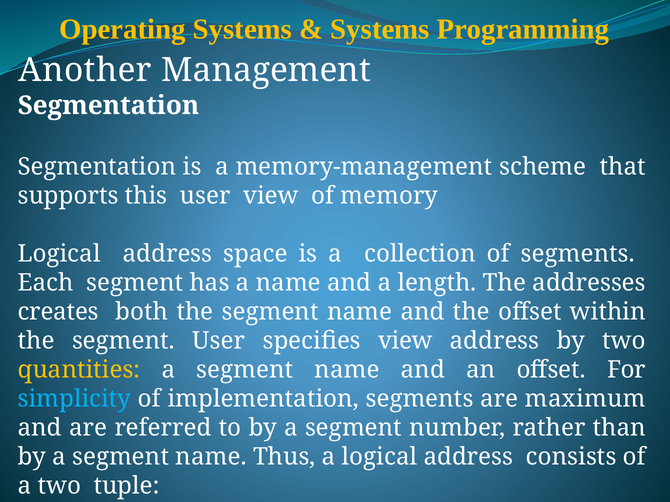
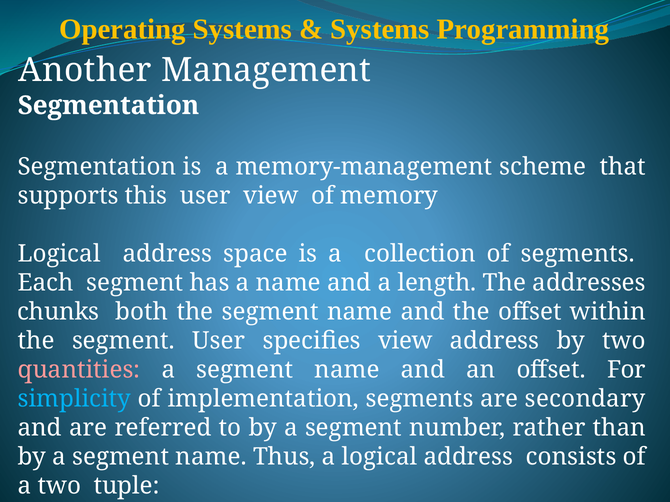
creates: creates -> chunks (58, 312)
quantities colour: yellow -> pink (79, 370)
maximum: maximum -> secondary (585, 399)
